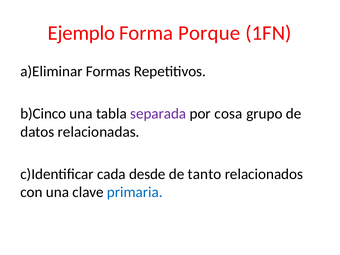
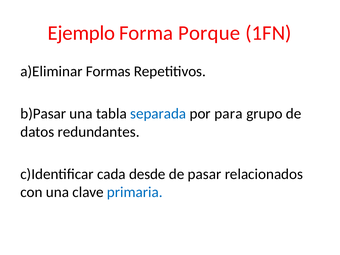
b)Cinco: b)Cinco -> b)Pasar (43, 114)
separada colour: purple -> blue (158, 114)
cosa: cosa -> para (228, 114)
relacionadas: relacionadas -> redundantes (99, 132)
tanto: tanto -> pasar (205, 174)
